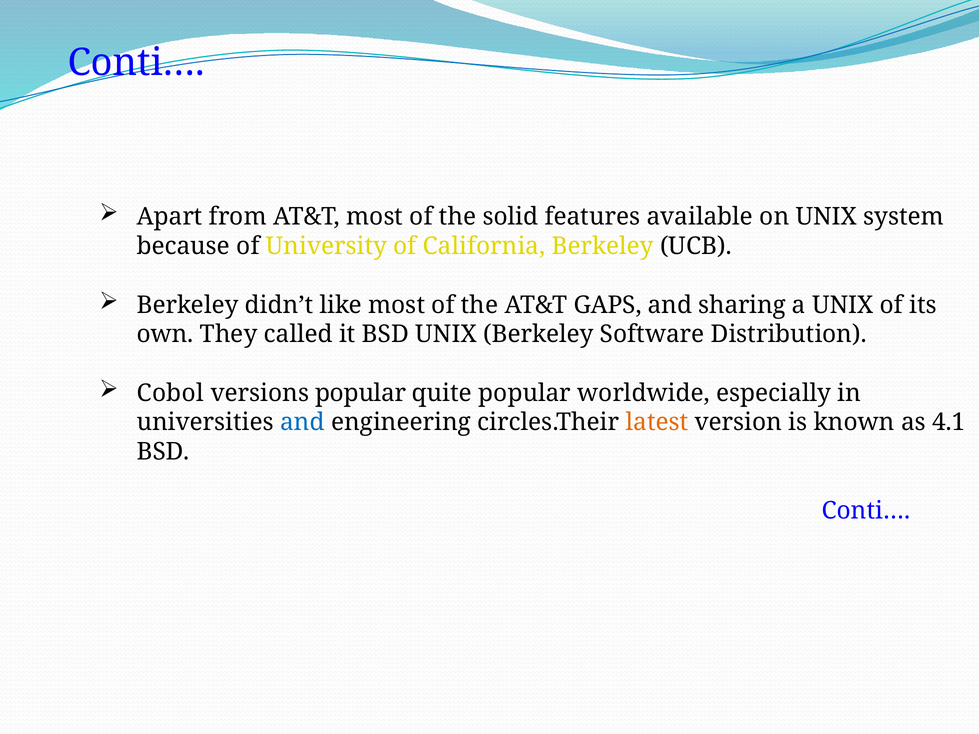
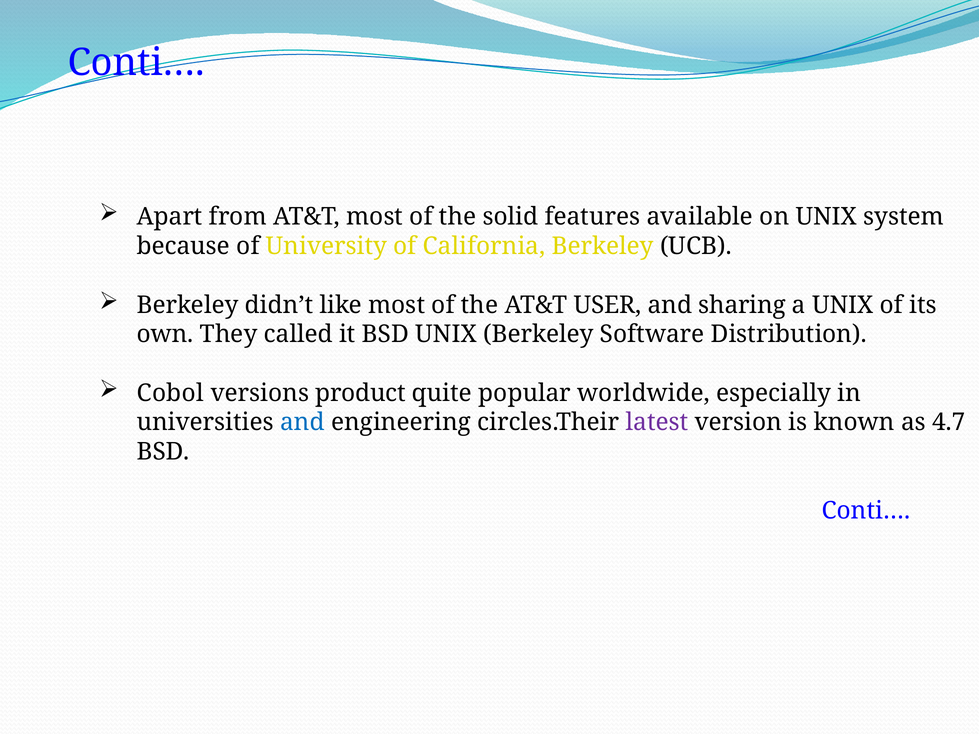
GAPS: GAPS -> USER (608, 305)
versions popular: popular -> product (361, 393)
latest colour: orange -> purple (657, 423)
4.1: 4.1 -> 4.7 (949, 423)
